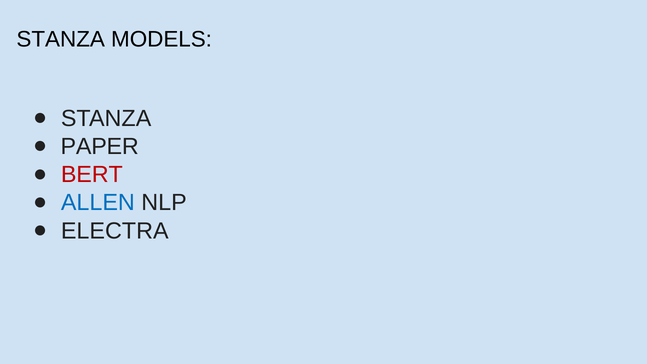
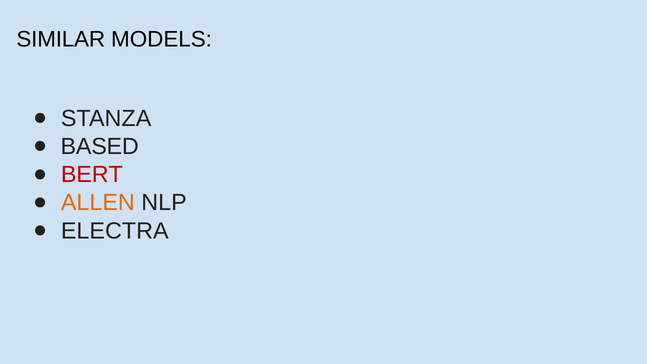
STANZA: STANZA -> SIMILAR (61, 39)
PAPER: PAPER -> BASED (100, 146)
ALLEN colour: blue -> orange (98, 203)
